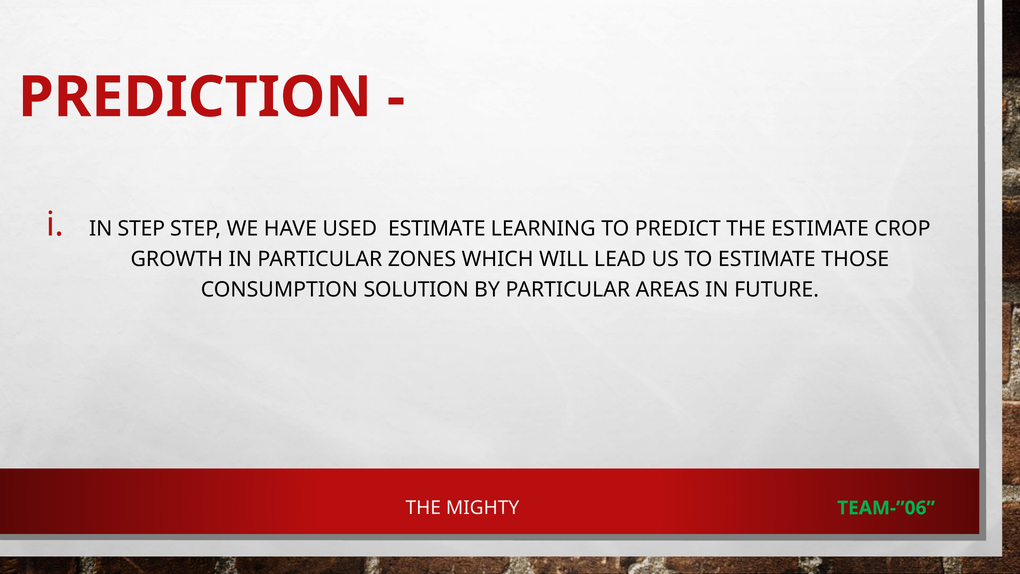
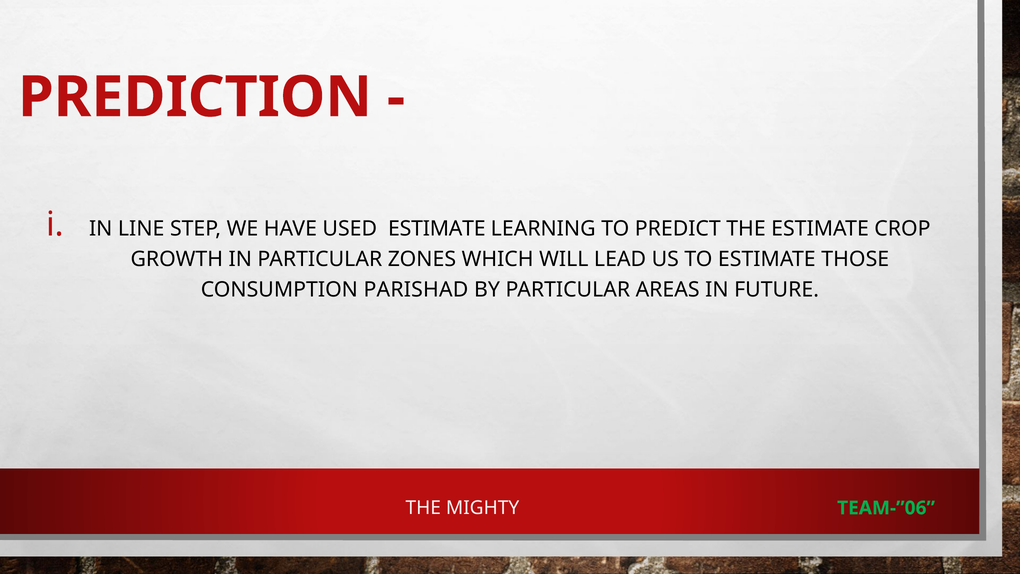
IN STEP: STEP -> LINE (141, 229)
SOLUTION: SOLUTION -> PARISHAD (416, 290)
